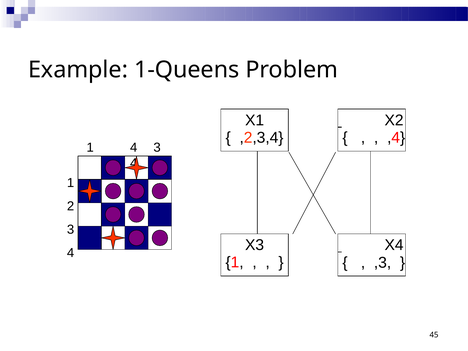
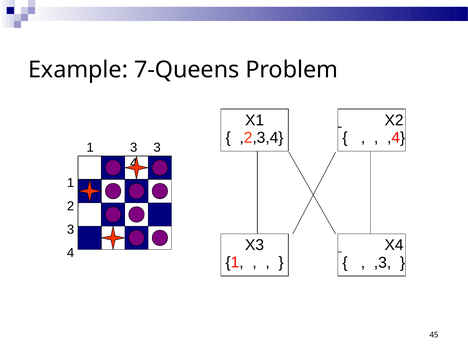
1-Queens: 1-Queens -> 7-Queens (187, 70)
1 4: 4 -> 3 (134, 148)
